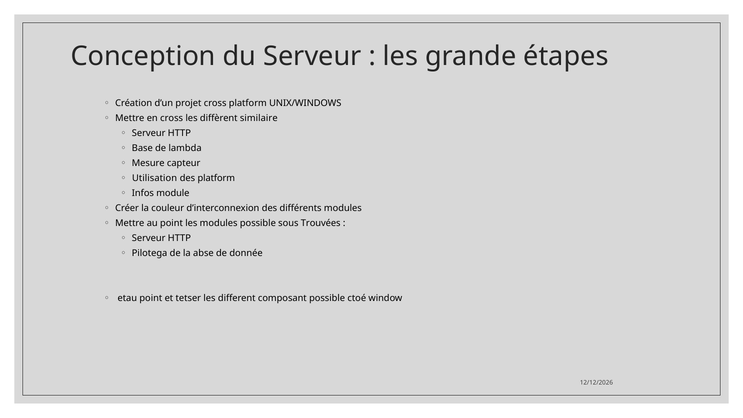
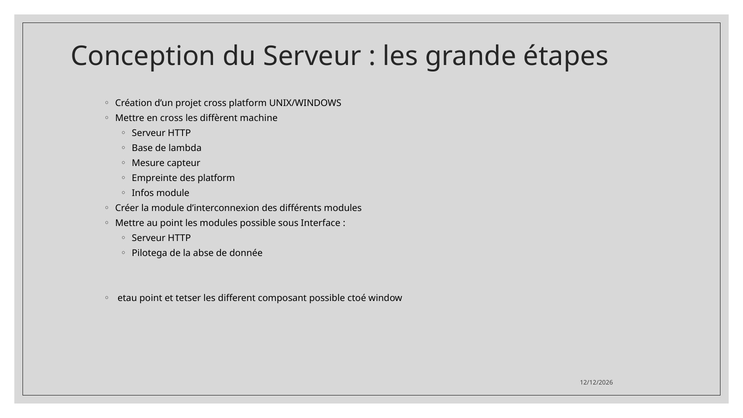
similaire: similaire -> machine (259, 118)
Utilisation: Utilisation -> Empreinte (155, 178)
la couleur: couleur -> module (168, 208)
Trouvées: Trouvées -> Interface (321, 223)
